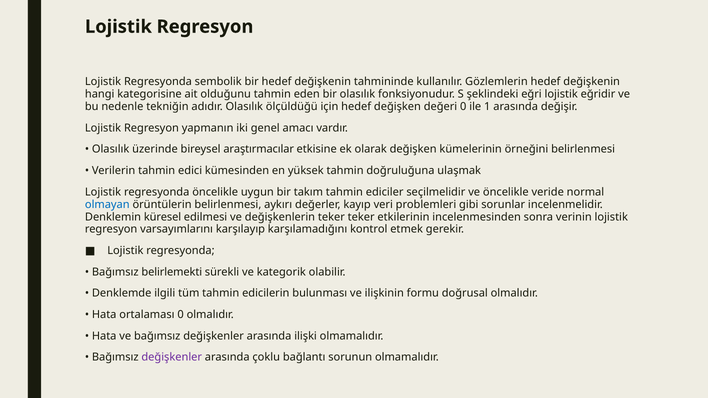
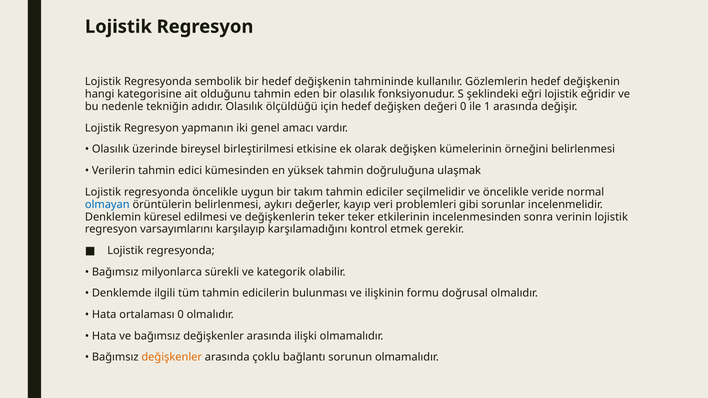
araştırmacılar: araştırmacılar -> birleştirilmesi (259, 149)
belirlemekti: belirlemekti -> milyonlarca (172, 272)
değişkenler colour: purple -> orange (172, 358)
